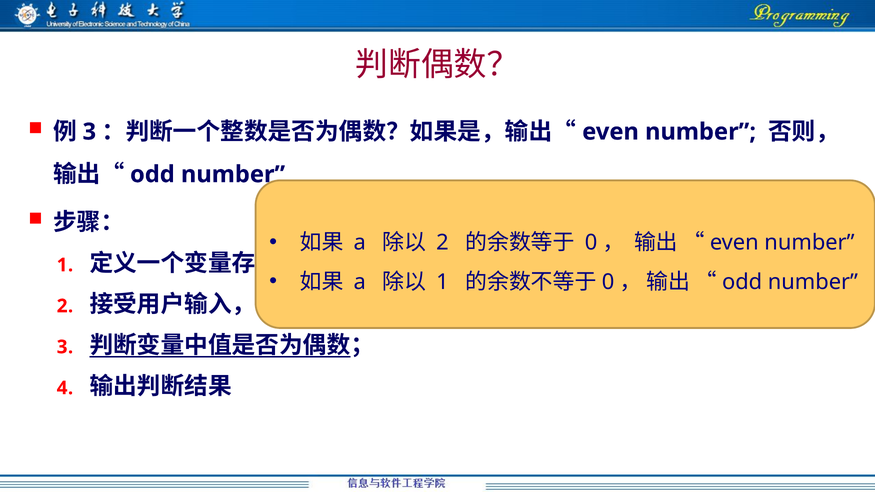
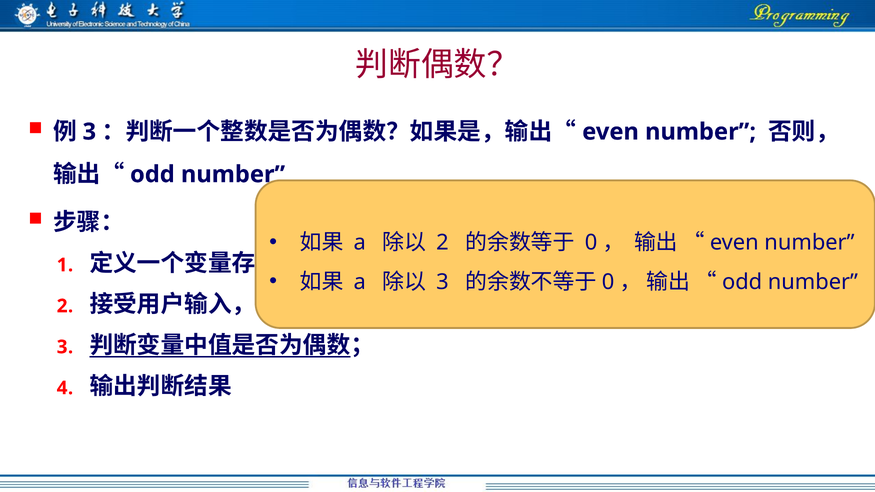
1: 1 -> 3 (443, 282)
